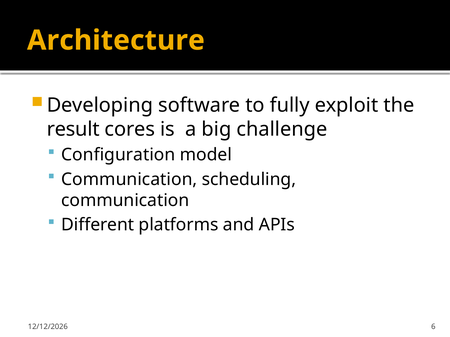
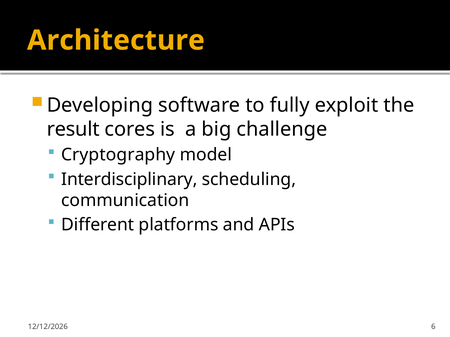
Configuration: Configuration -> Cryptography (118, 155)
Communication: Communication -> Interdisciplinary (129, 180)
